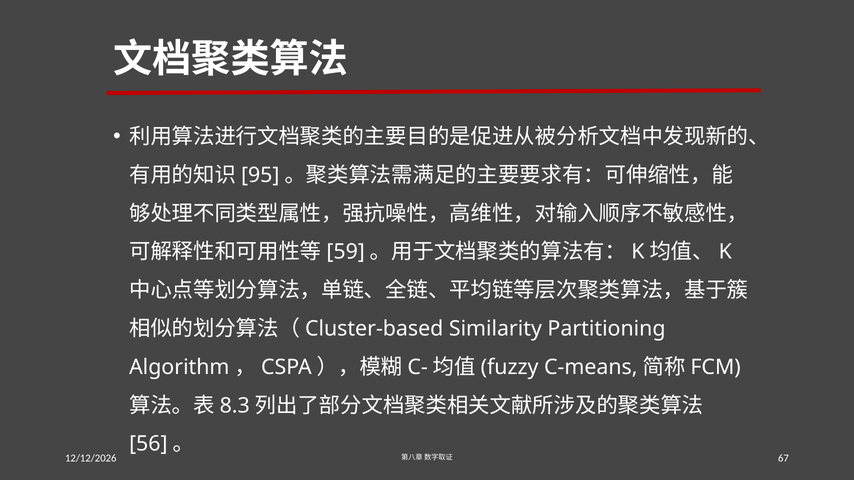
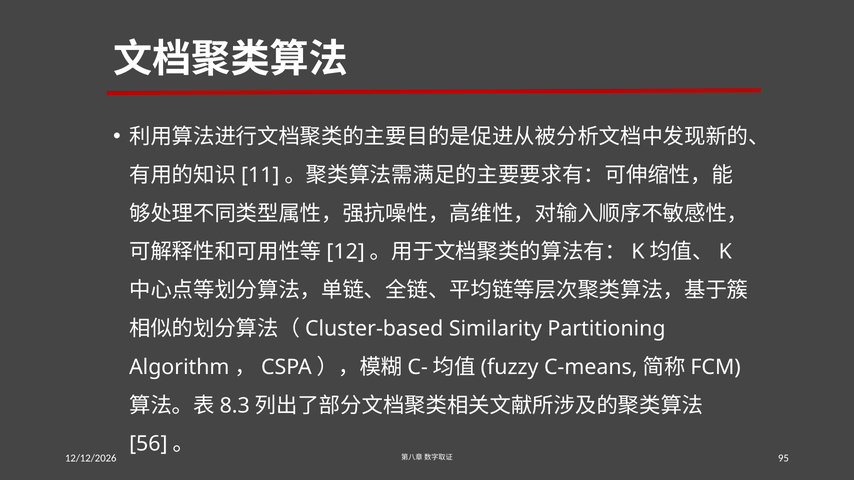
95: 95 -> 11 (260, 175)
59: 59 -> 12 (346, 252)
67: 67 -> 95 (783, 459)
